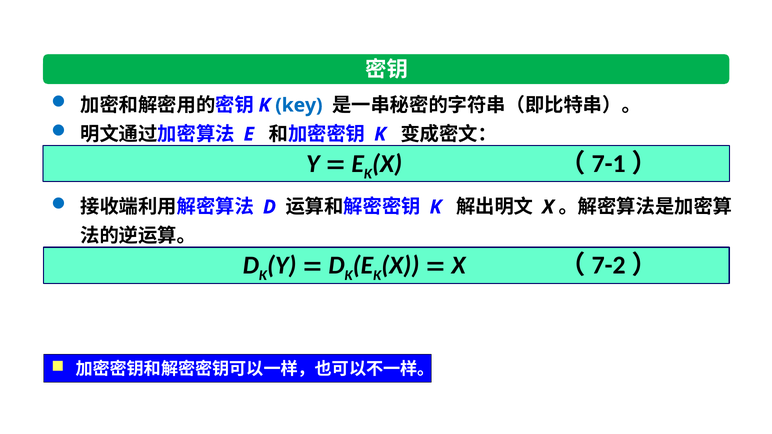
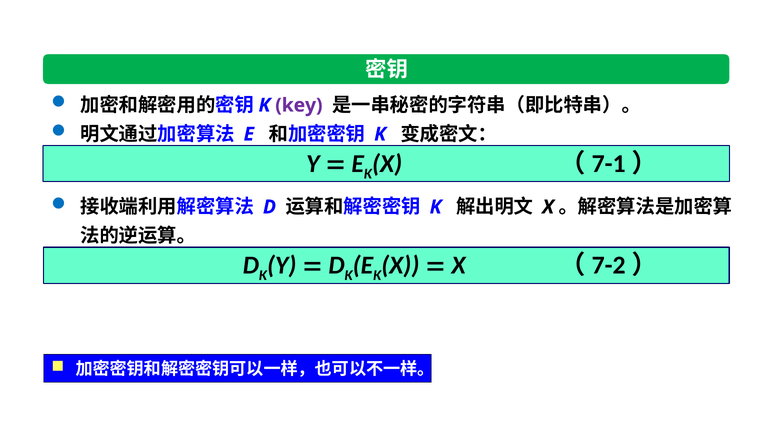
key colour: blue -> purple (299, 105)
